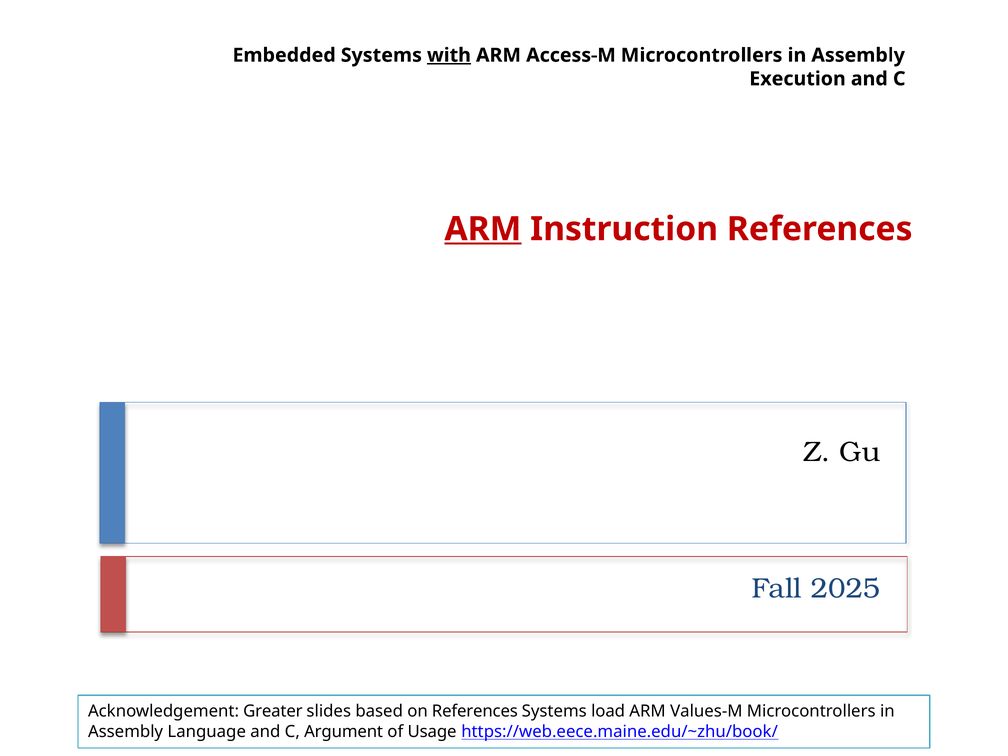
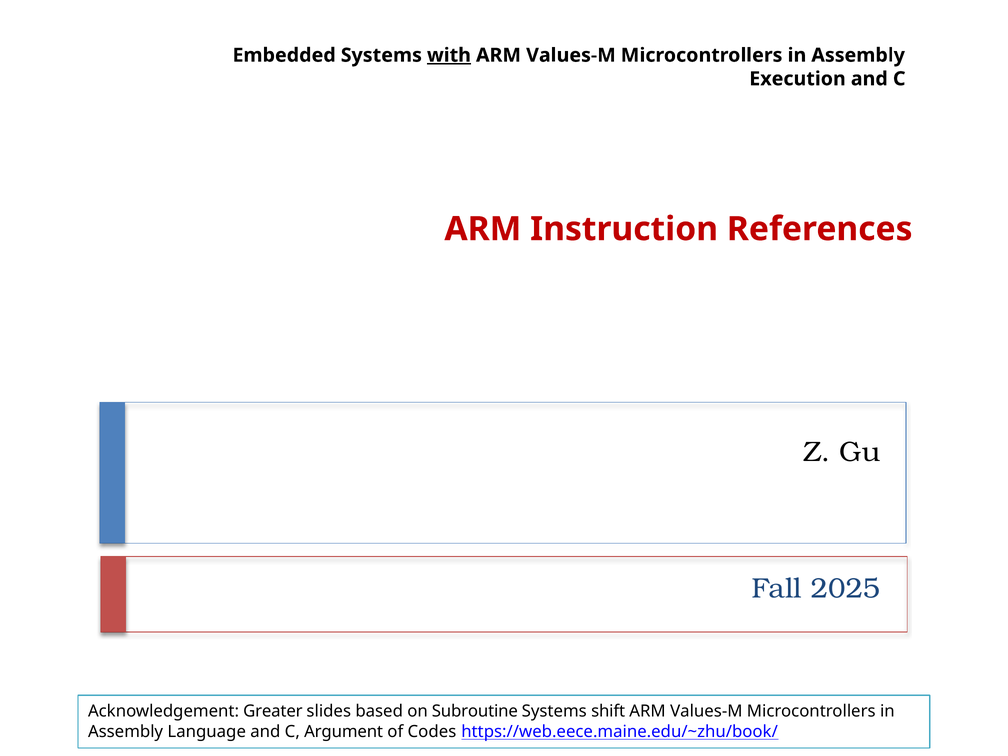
Access-M: Access-M -> Values-M (571, 55)
ARM underline: present -> none (483, 229)
on References: References -> Subroutine (475, 711)
load: load -> shift (608, 711)
Usage: Usage -> Codes (432, 732)
